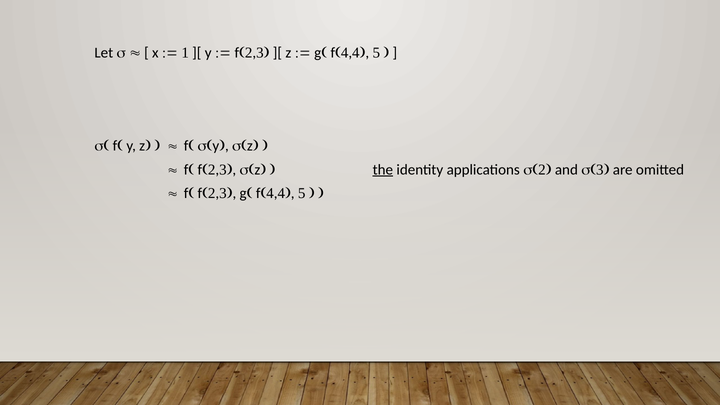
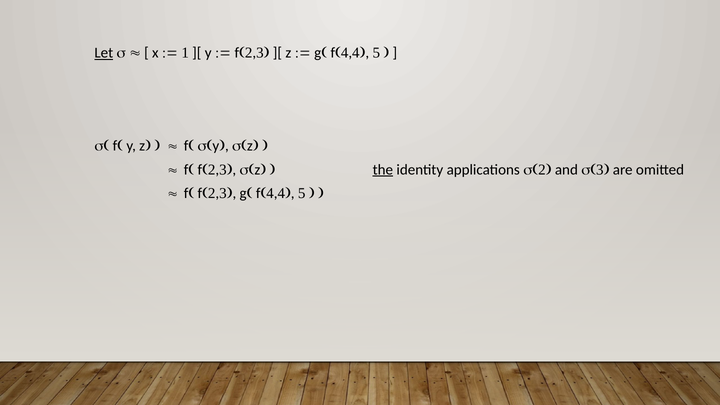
Let underline: none -> present (104, 53)
